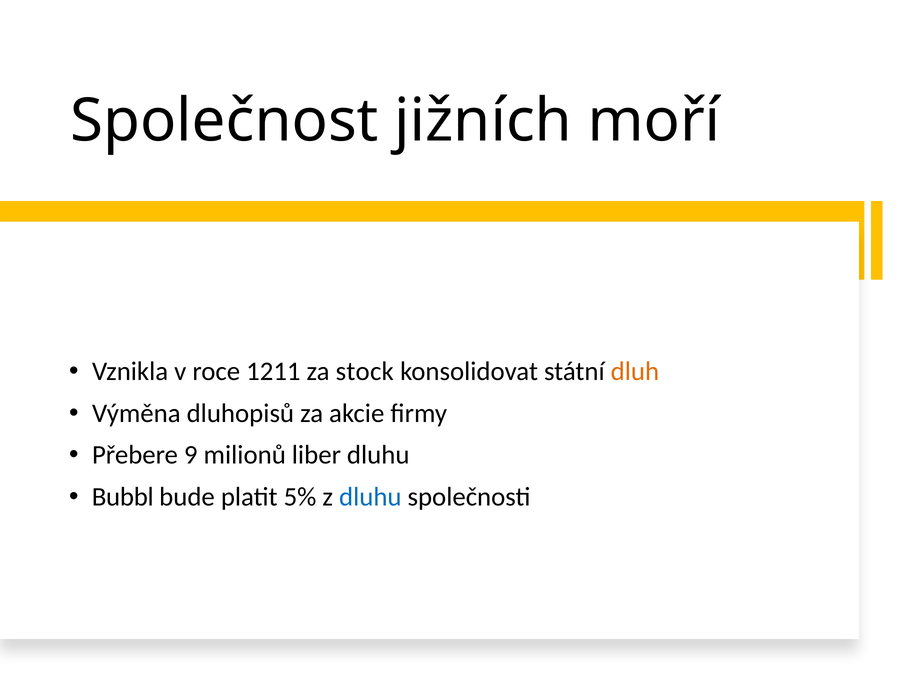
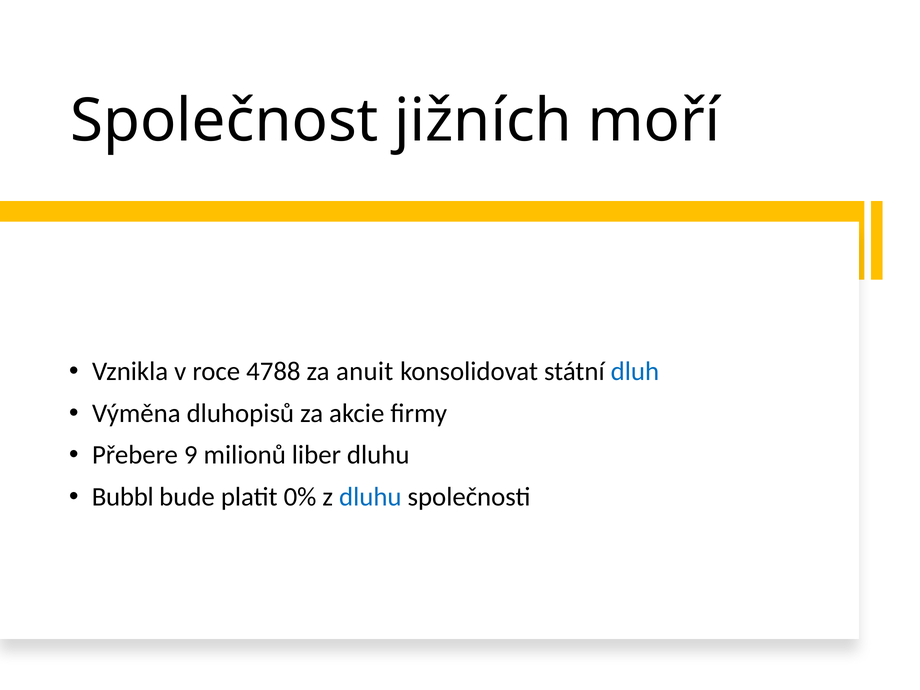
1211: 1211 -> 4788 (273, 372)
stock: stock -> anuit (365, 372)
dluh colour: orange -> blue (635, 372)
5%: 5% -> 0% (300, 497)
